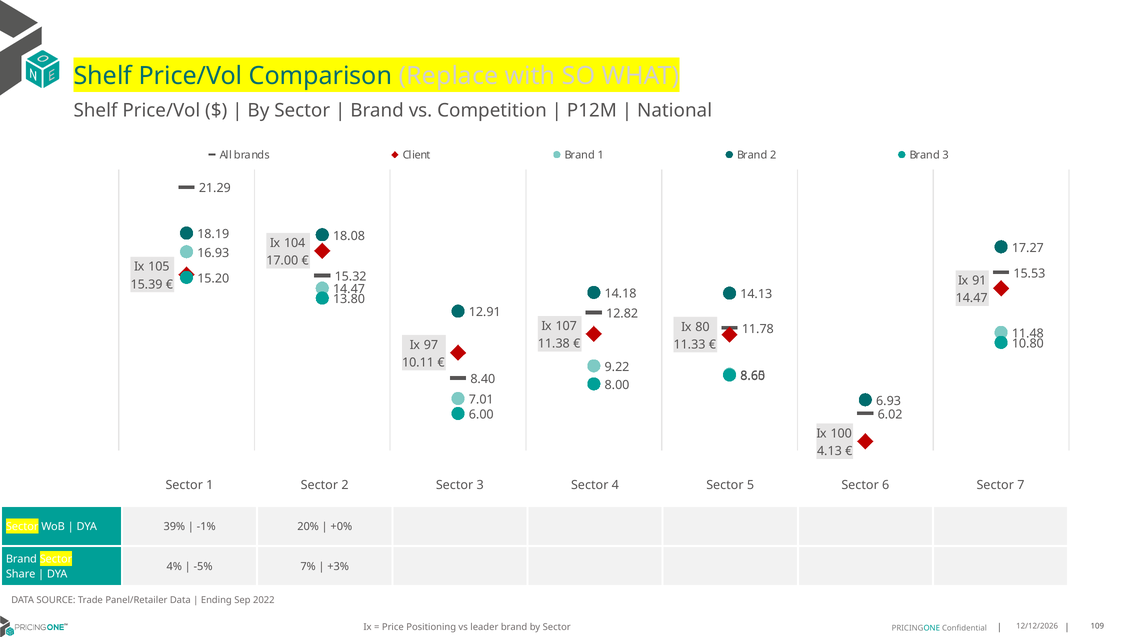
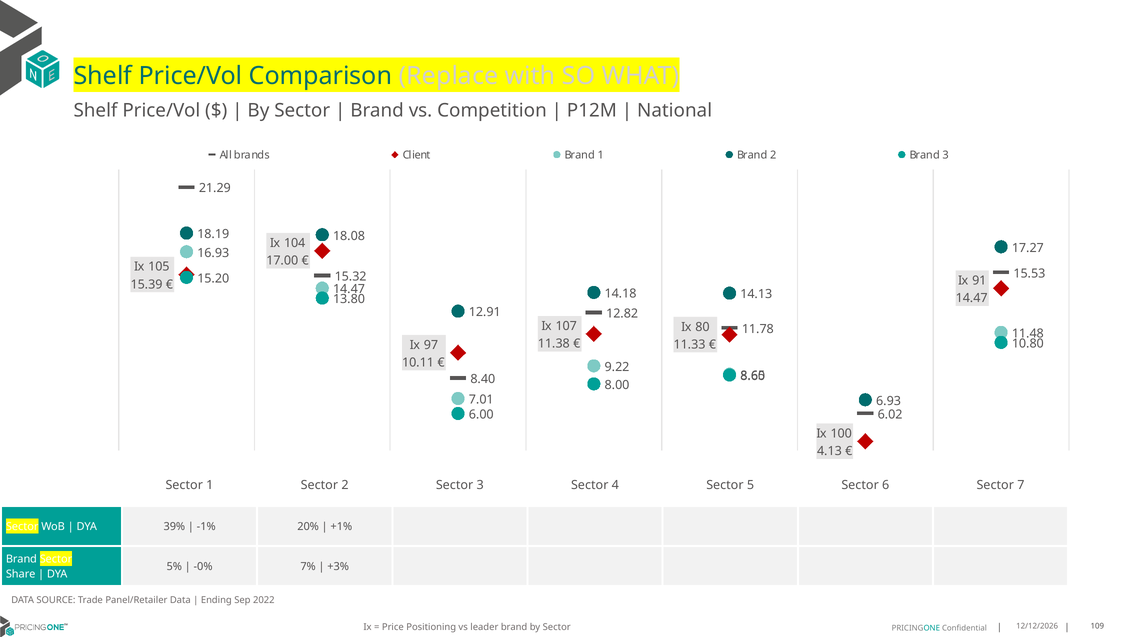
+0%: +0% -> +1% (341, 526)
4%: 4% -> 5% (174, 566)
-5%: -5% -> -0% (203, 566)
